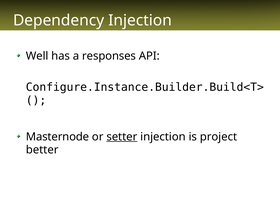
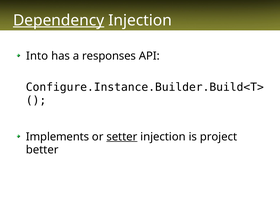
Dependency underline: none -> present (59, 20)
Well: Well -> Into (37, 56)
Masternode: Masternode -> Implements (58, 137)
